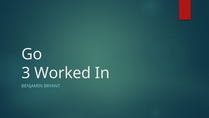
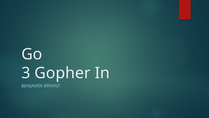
Worked: Worked -> Gopher (62, 73)
